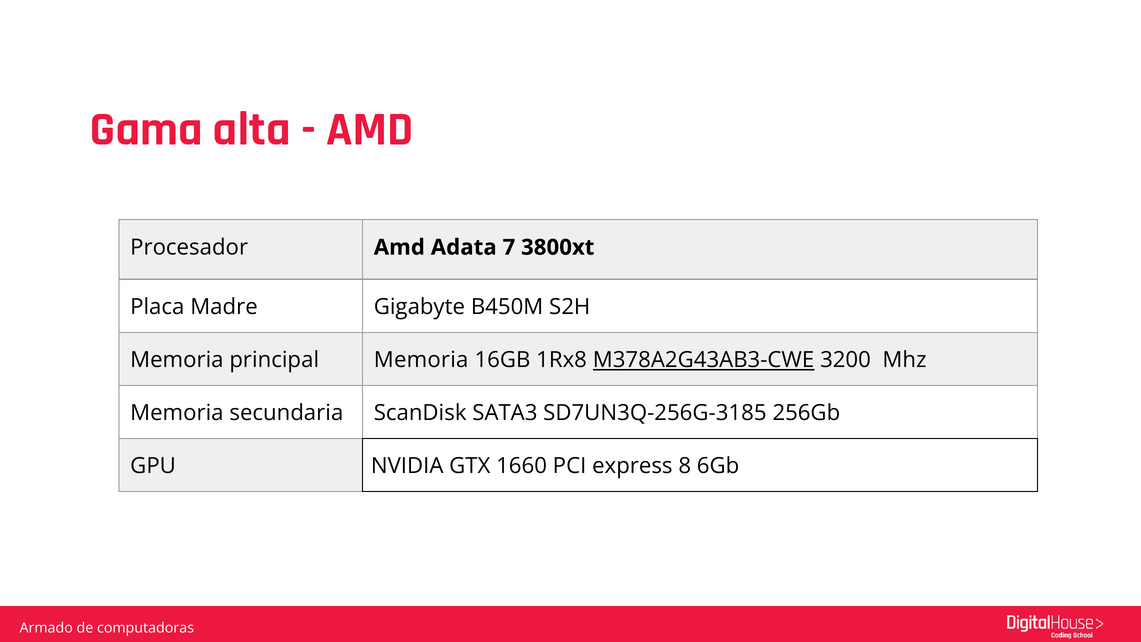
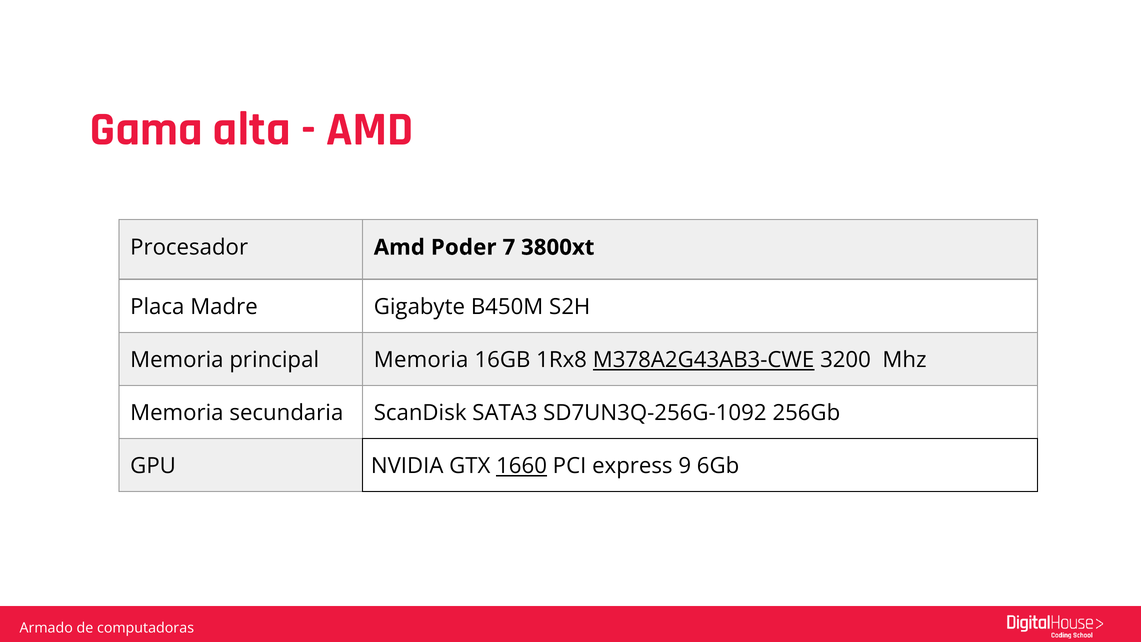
Adata: Adata -> Poder (464, 247)
SD7UN3Q-256G-3185: SD7UN3Q-256G-3185 -> SD7UN3Q-256G-1092 (655, 413)
1660 underline: none -> present (522, 466)
8: 8 -> 9 (685, 466)
